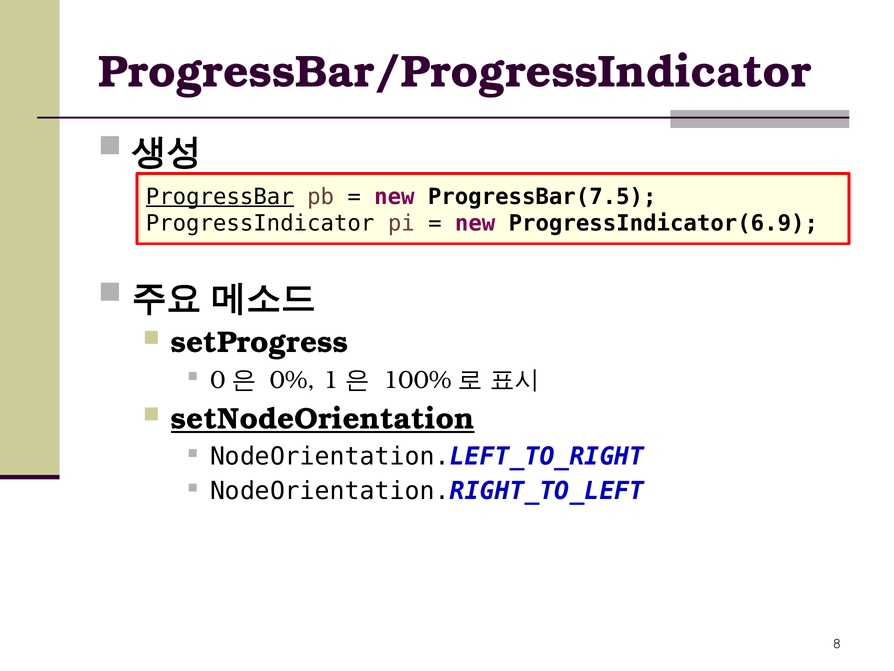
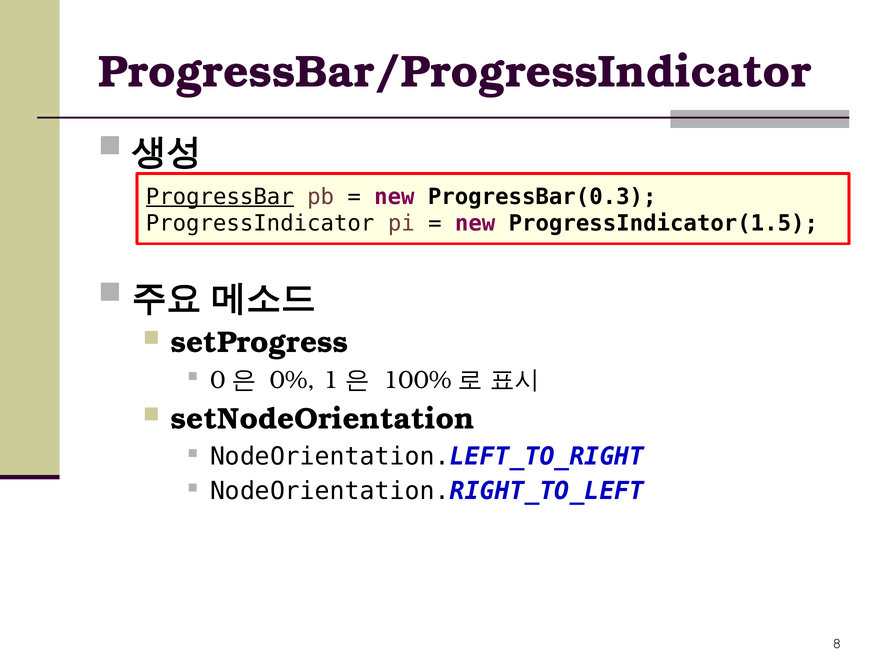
ProgressBar(7.5: ProgressBar(7.5 -> ProgressBar(0.3 (542, 197)
ProgressIndicator(6.9: ProgressIndicator(6.9 -> ProgressIndicator(1.5 (663, 223)
setNodeOrientation underline: present -> none (323, 419)
